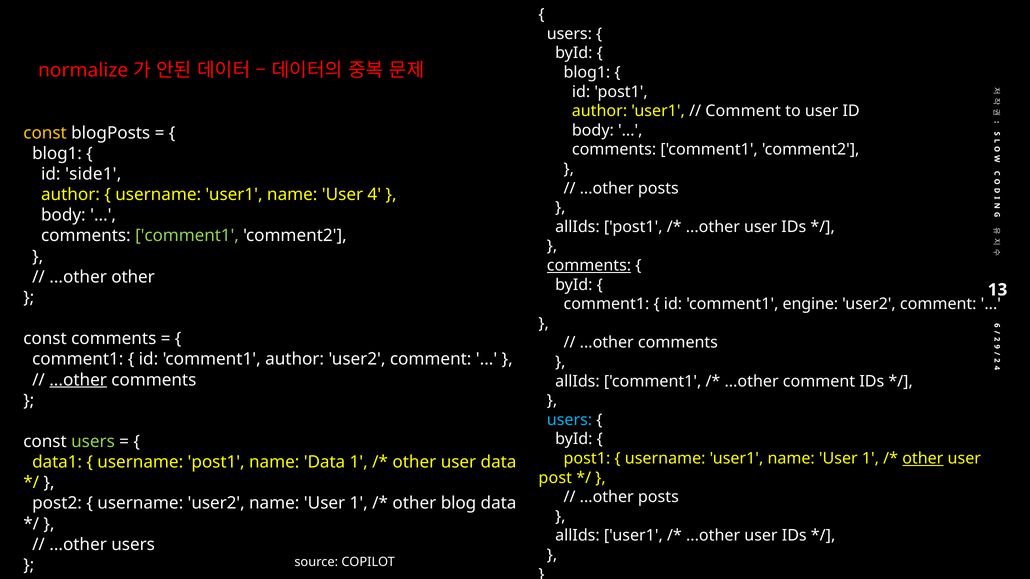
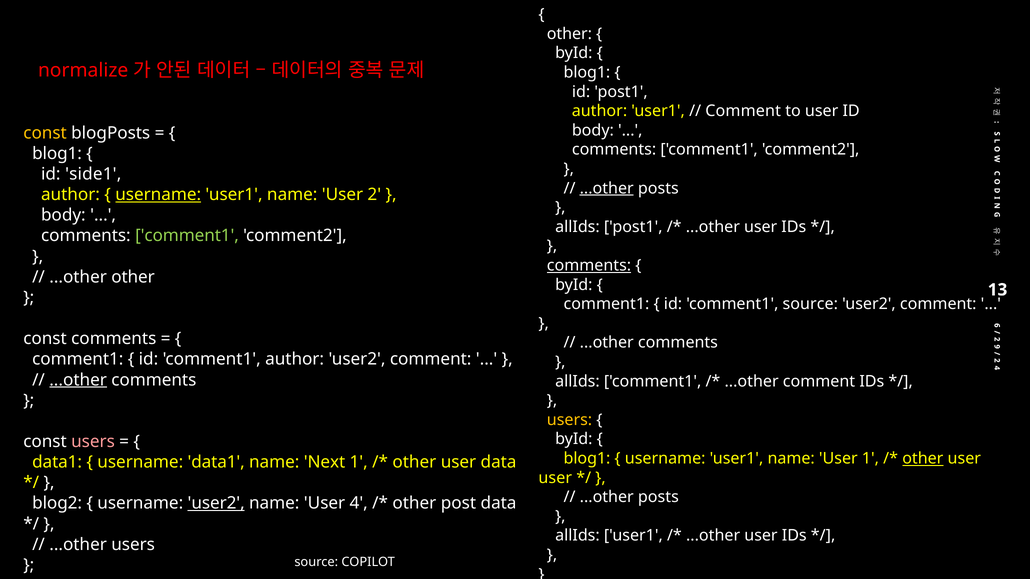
users: users -> other (569, 34)
...other underline: none -> present (607, 188)
username underline: none -> present (158, 195)
User 4: 4 -> 2 (374, 195)
comment1 engine: engine -> source (810, 304)
users colour: light blue -> yellow (569, 420)
users colour: light green -> pink (93, 442)
post1: post1 -> blog1 (587, 459)
username post1: post1 -> data1 (216, 462)
name Data: Data -> Next (325, 462)
post: post -> user (555, 478)
post2: post2 -> blog2 (57, 504)
user2 underline: none -> present (216, 504)
1: 1 -> 4 (359, 504)
blog: blog -> post (458, 504)
